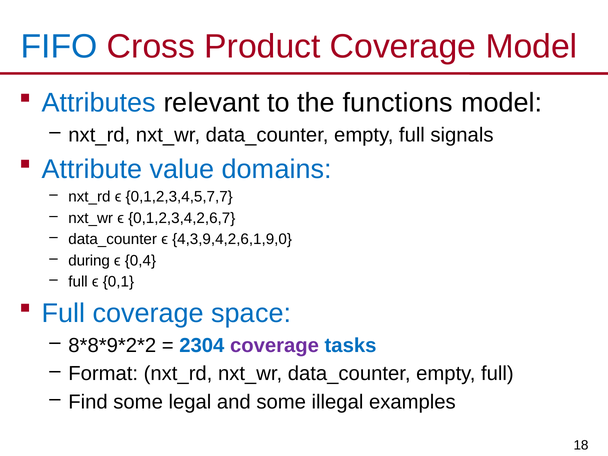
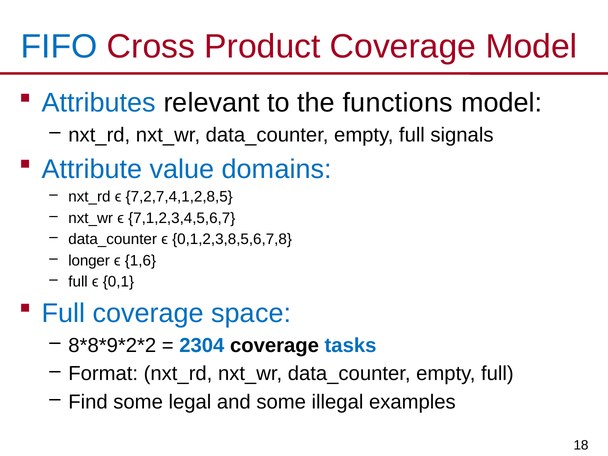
0,1,2,3,4,5,7,7: 0,1,2,3,4,5,7,7 -> 7,2,7,4,1,2,8,5 (179, 197)
0,1,2,3,4,2,6,7: 0,1,2,3,4,2,6,7 -> 7,1,2,3,4,5,6,7 (182, 218)
4,3,9,4,2,6,1,9,0: 4,3,9,4,2,6,1,9,0 -> 0,1,2,3,8,5,6,7,8 (232, 239)
during: during -> longer (89, 261)
0,4: 0,4 -> 1,6 (140, 261)
coverage colour: purple -> black (274, 345)
